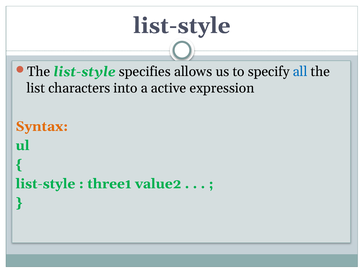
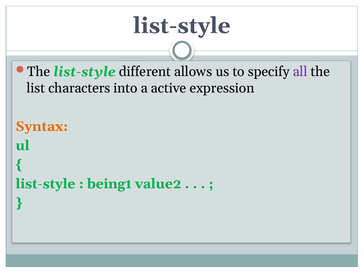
specifies: specifies -> different (145, 72)
all colour: blue -> purple (300, 72)
three1: three1 -> being1 (110, 184)
